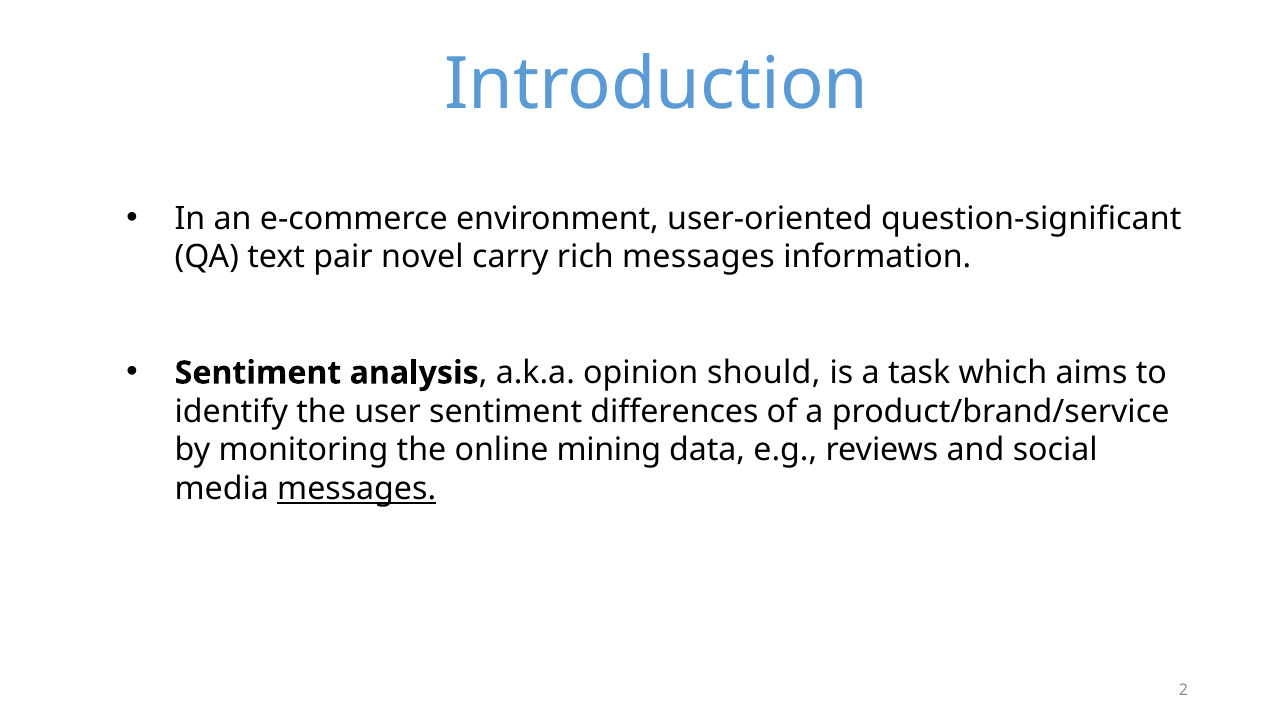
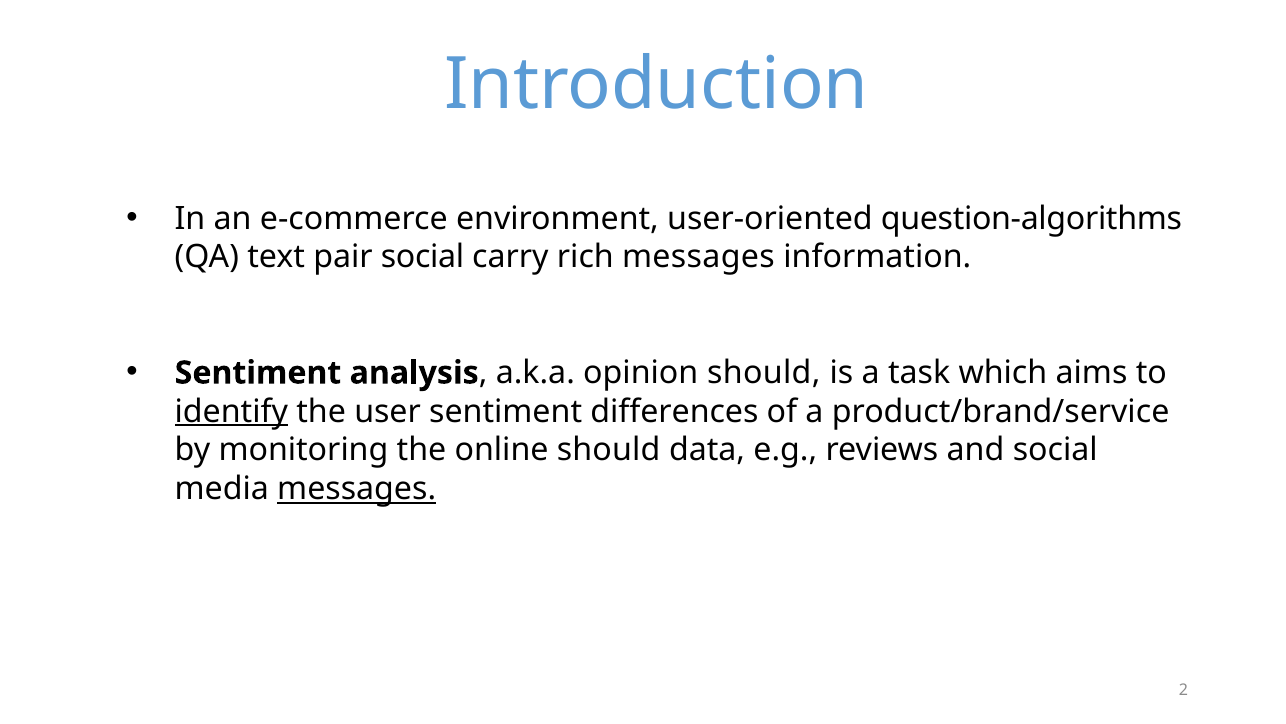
question-significant: question-significant -> question-algorithms (1031, 218)
pair novel: novel -> social (423, 257)
identify underline: none -> present (231, 411)
online mining: mining -> should (609, 450)
